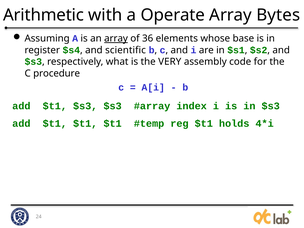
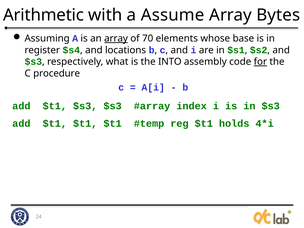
Operate: Operate -> Assume (173, 15)
36: 36 -> 70 (148, 38)
scientific: scientific -> locations (126, 50)
VERY: VERY -> INTO (170, 62)
for underline: none -> present (260, 62)
